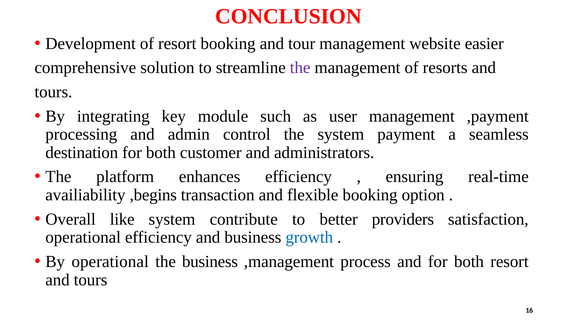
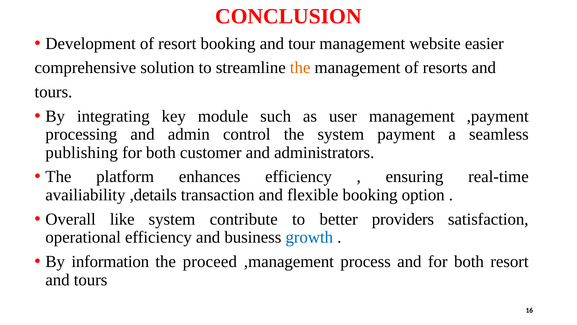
the colour: purple -> orange (300, 68)
destination: destination -> publishing (82, 152)
,begins: ,begins -> ,details (153, 195)
By operational: operational -> information (110, 261)
the business: business -> proceed (210, 261)
